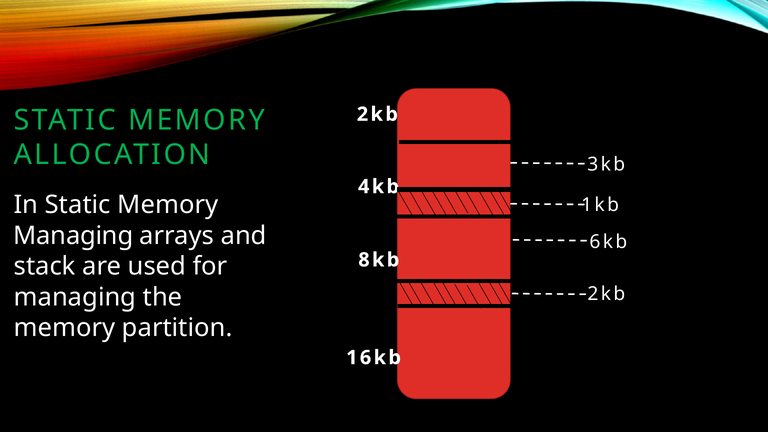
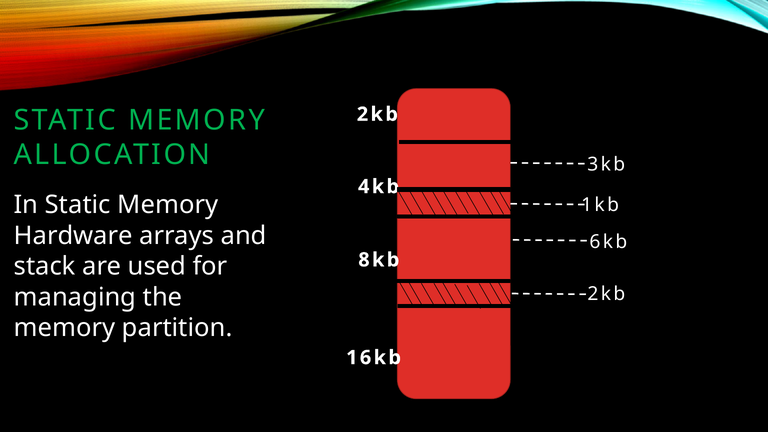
Managing: Managing -> Hardware (73, 236)
